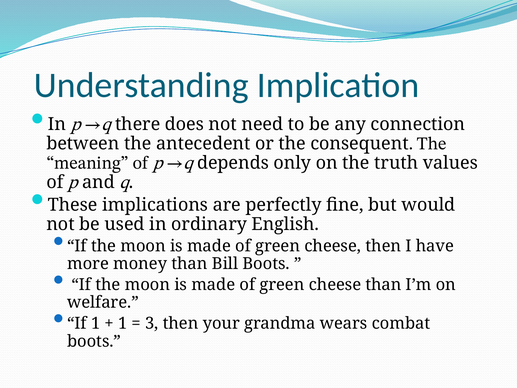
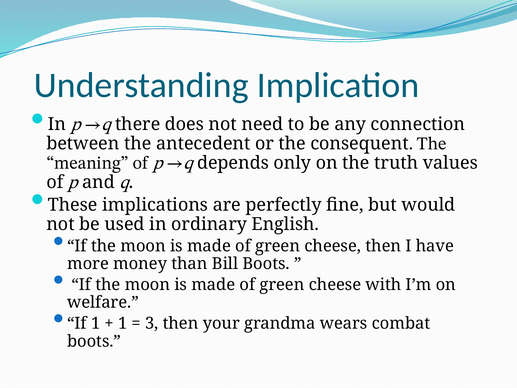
cheese than: than -> with (383, 284)
